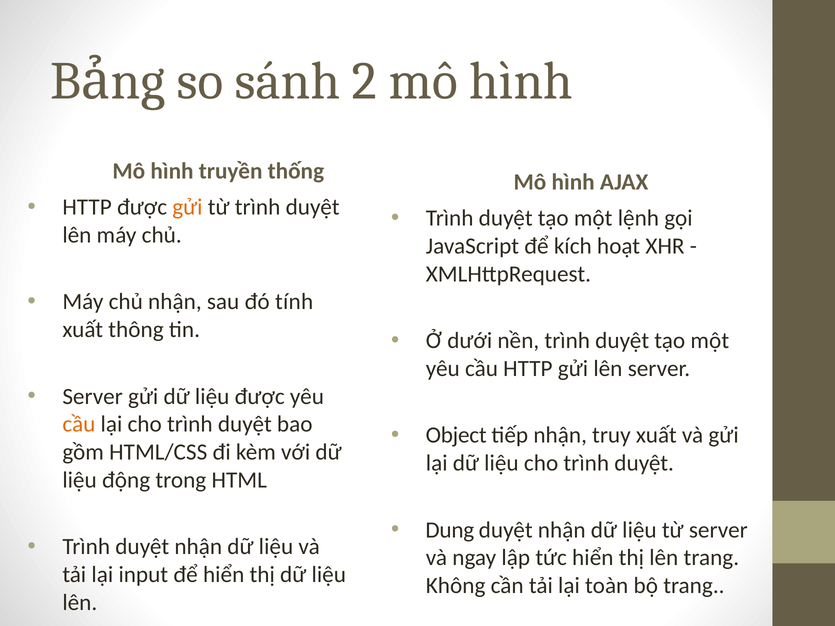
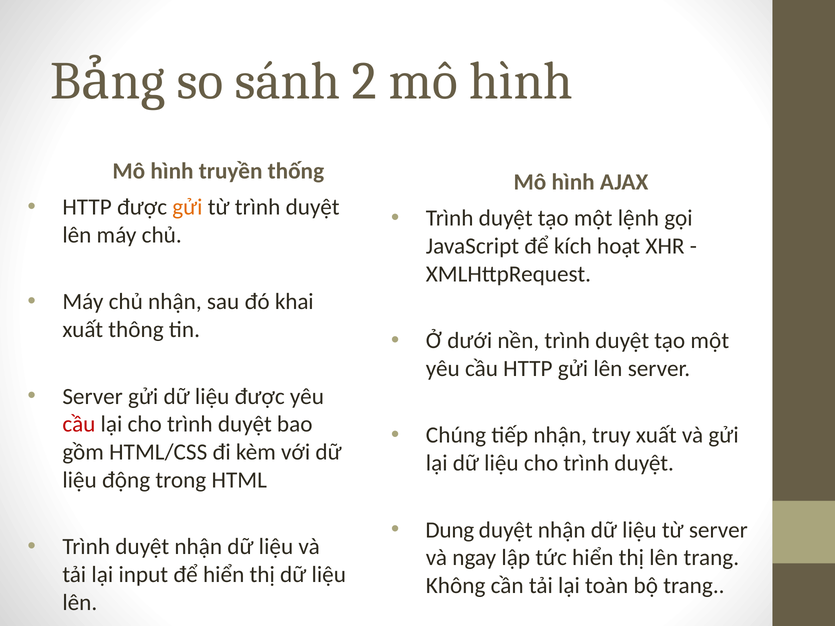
tính: tính -> khai (294, 302)
cầu colour: orange -> red (79, 424)
Object: Object -> Chúng (456, 435)
